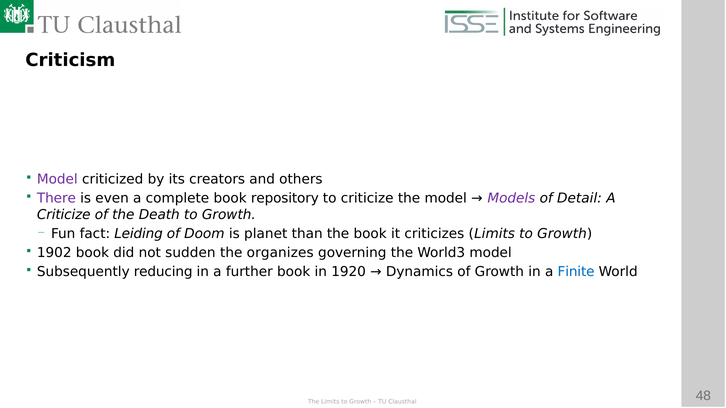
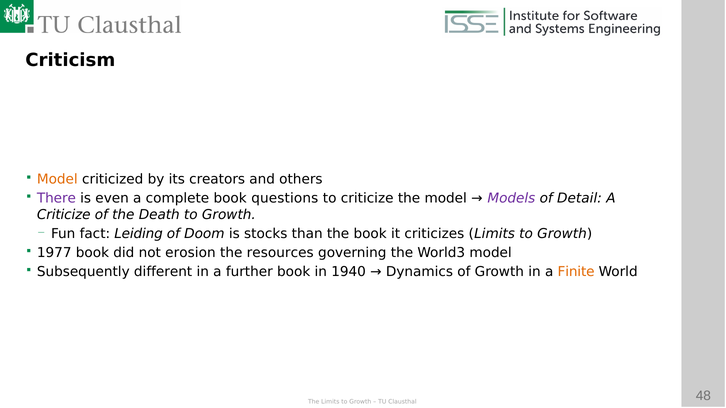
Model colour: purple -> orange (57, 180)
repository: repository -> questions (285, 199)
planet: planet -> stocks (266, 234)
1902: 1902 -> 1977 (54, 253)
sudden: sudden -> erosion (190, 253)
organizes: organizes -> resources (280, 253)
reducing: reducing -> different (163, 272)
1920: 1920 -> 1940 (349, 272)
Finite colour: blue -> orange (576, 272)
